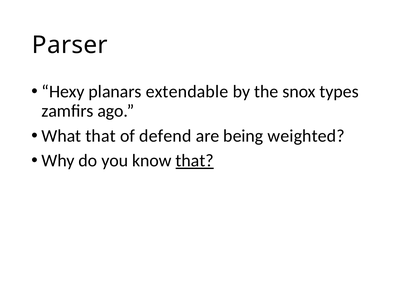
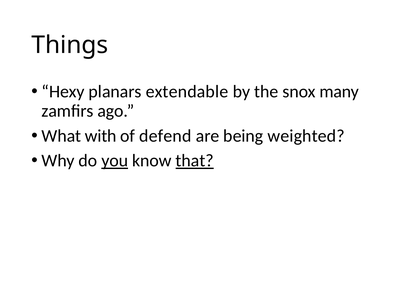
Parser: Parser -> Things (70, 45)
types: types -> many (339, 92)
What that: that -> with (101, 136)
you underline: none -> present (115, 161)
